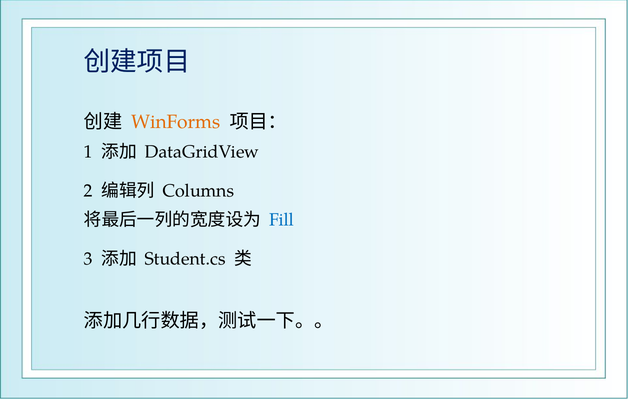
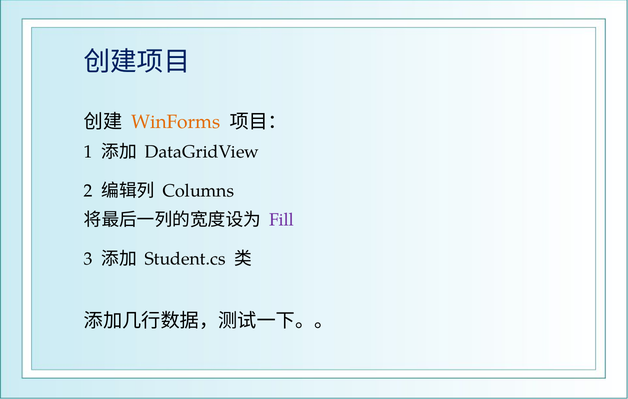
Fill colour: blue -> purple (282, 220)
